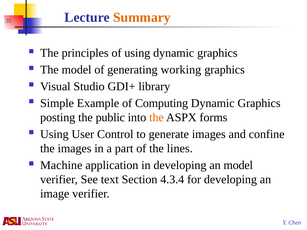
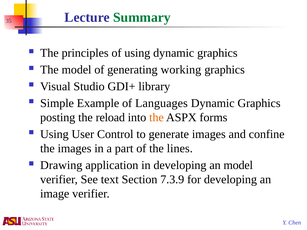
Summary colour: orange -> green (142, 17)
Computing: Computing -> Languages (161, 103)
public: public -> reload (110, 118)
Machine: Machine -> Drawing (61, 165)
4.3.4: 4.3.4 -> 7.3.9 (172, 180)
